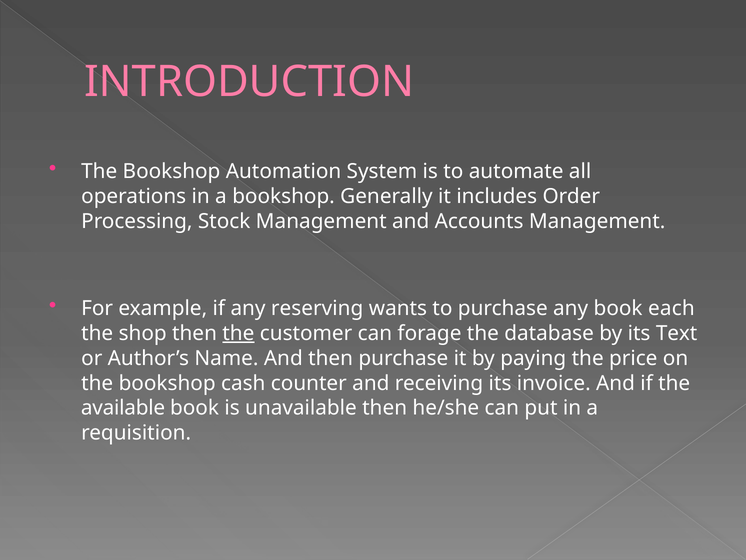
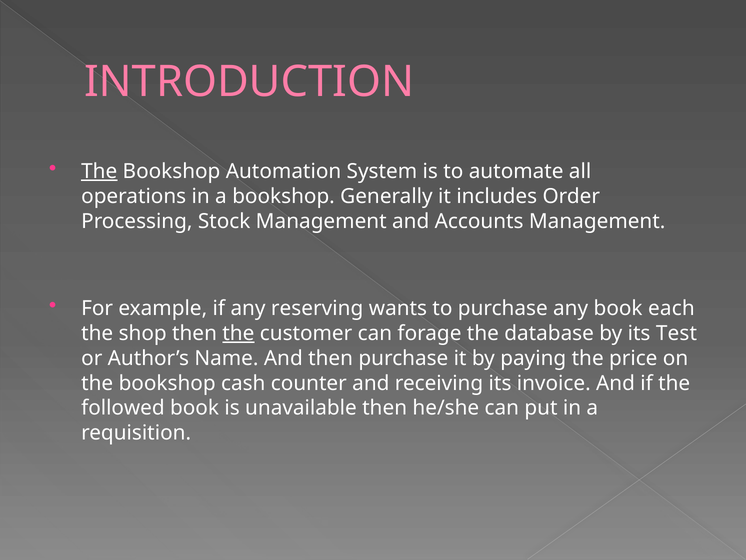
The underline: none -> present (99, 171)
Text: Text -> Test (676, 333)
available: available -> followed (123, 408)
